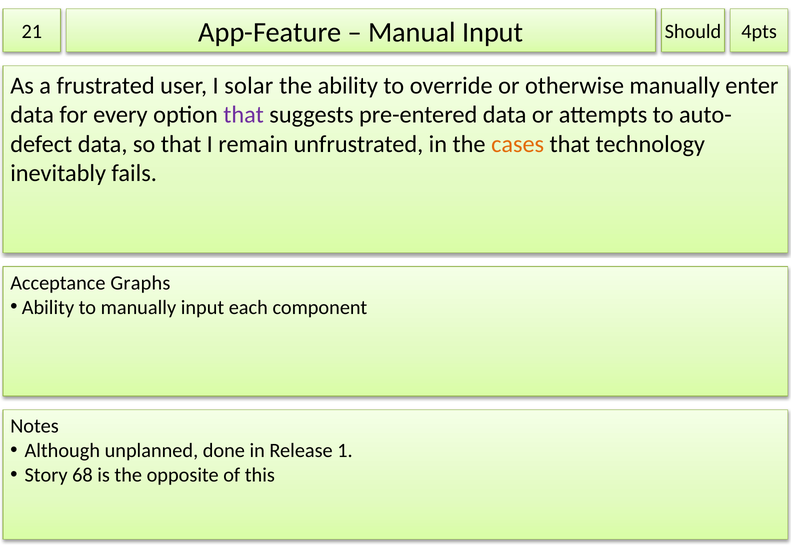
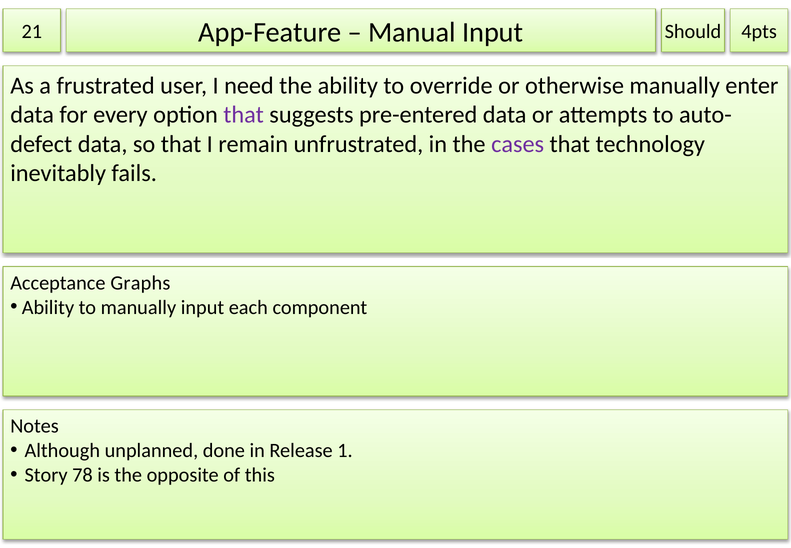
solar: solar -> need (249, 86)
cases colour: orange -> purple (518, 144)
68: 68 -> 78 (82, 475)
